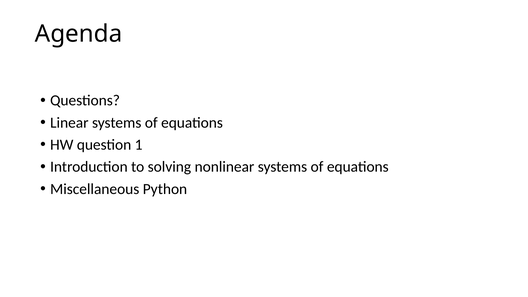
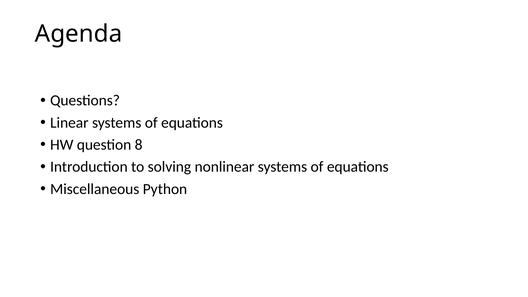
1: 1 -> 8 (139, 145)
